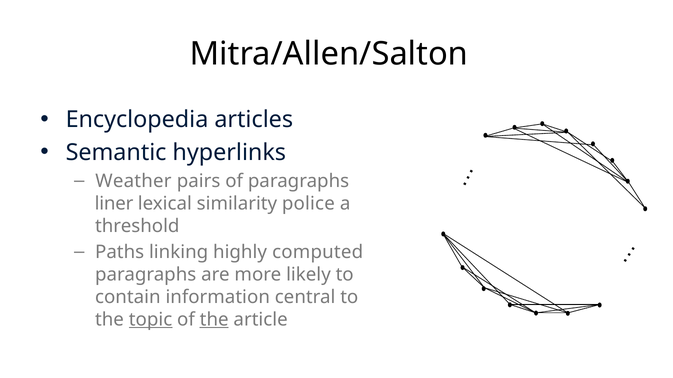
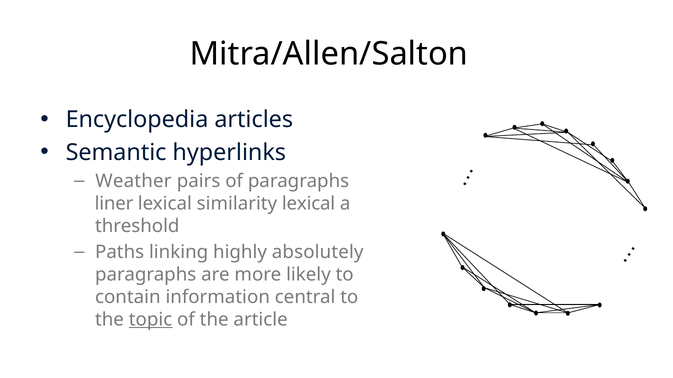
similarity police: police -> lexical (309, 204)
computed: computed -> absolutely (318, 252)
the underline: present -> none (214, 320)
